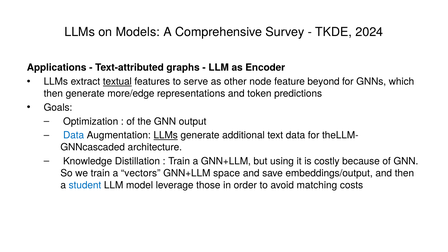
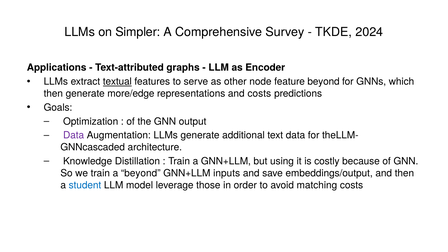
Models: Models -> Simpler (138, 32)
and token: token -> costs (259, 94)
Data colour: blue -> purple (74, 135)
LLMs underline: present -> none (166, 135)
a vectors: vectors -> beyond (141, 173)
space: space -> inputs (227, 173)
